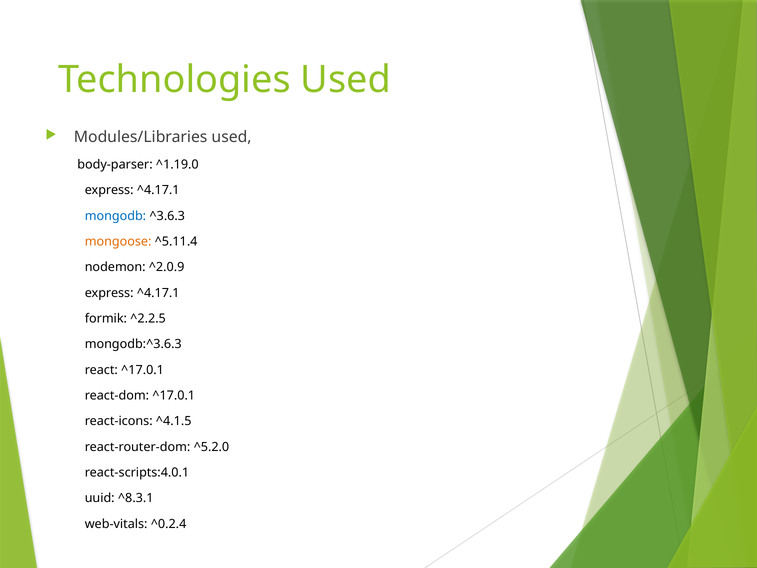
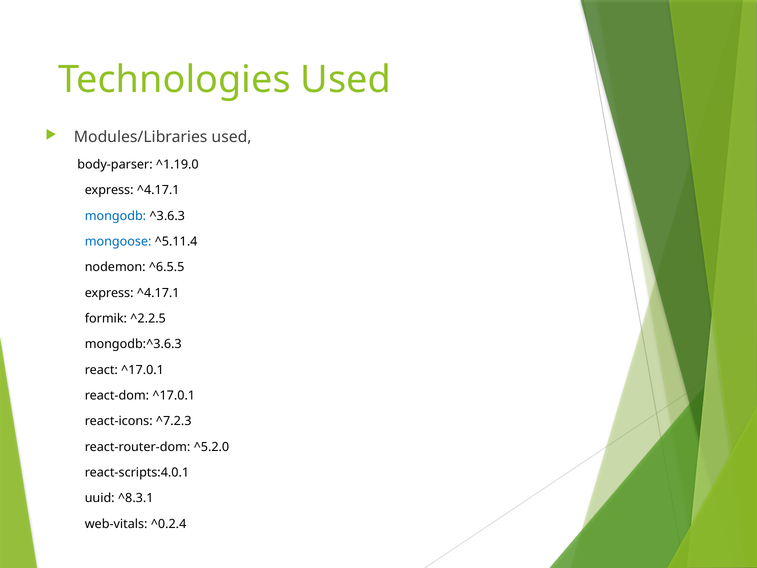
mongoose colour: orange -> blue (118, 242)
^2.0.9: ^2.0.9 -> ^6.5.5 (167, 267)
^4.1.5: ^4.1.5 -> ^7.2.3 (174, 421)
